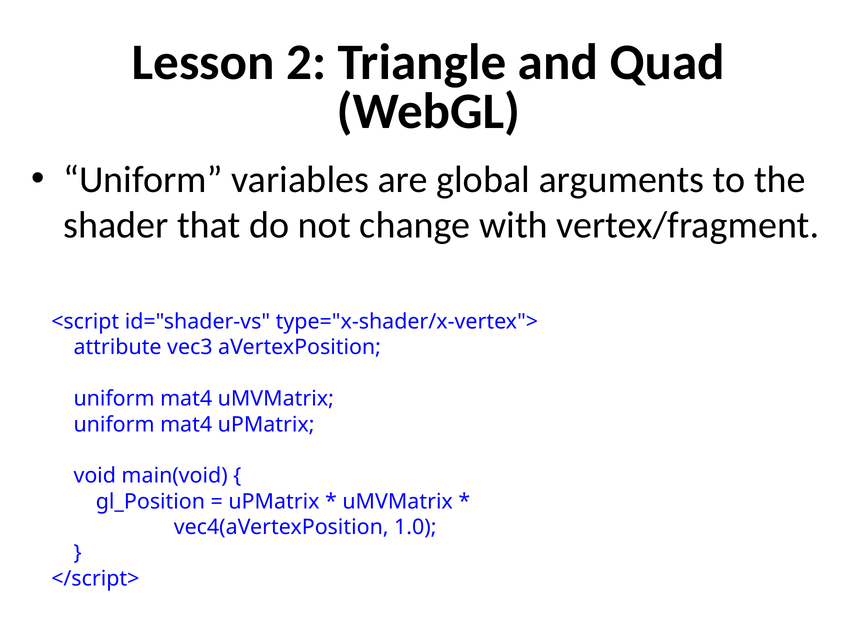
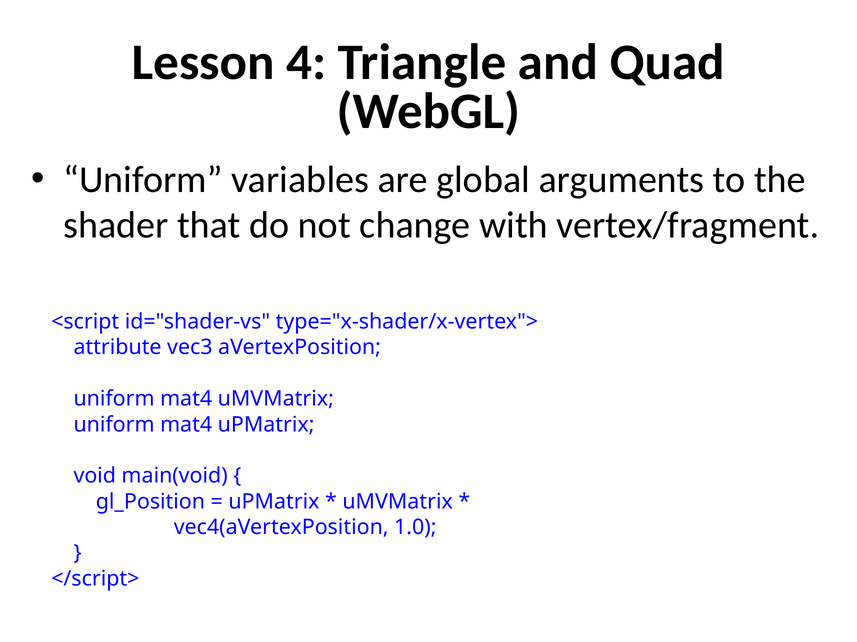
2: 2 -> 4 (306, 62)
